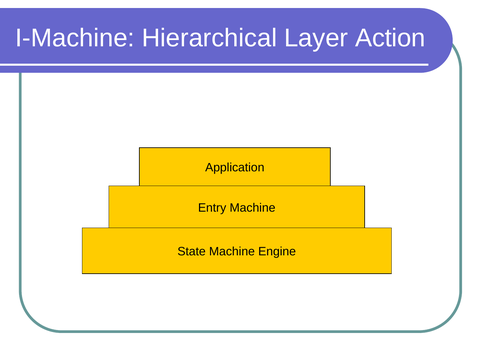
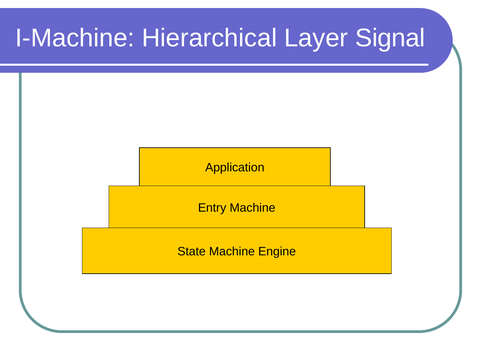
Action: Action -> Signal (390, 38)
